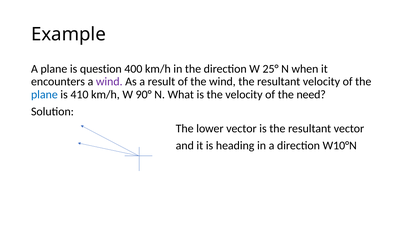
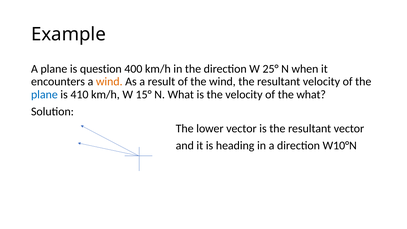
wind colour: purple -> orange (109, 82)
90°: 90° -> 15° (144, 94)
the need: need -> what (311, 94)
